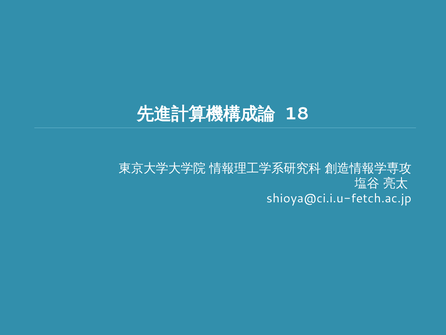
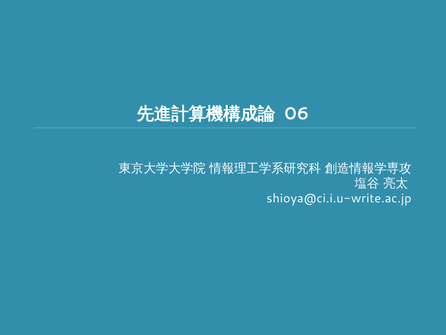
18: 18 -> 06 (297, 114)
shioya@ci.i.u-fetch.ac.jp: shioya@ci.i.u-fetch.ac.jp -> shioya@ci.i.u-write.ac.jp (339, 198)
